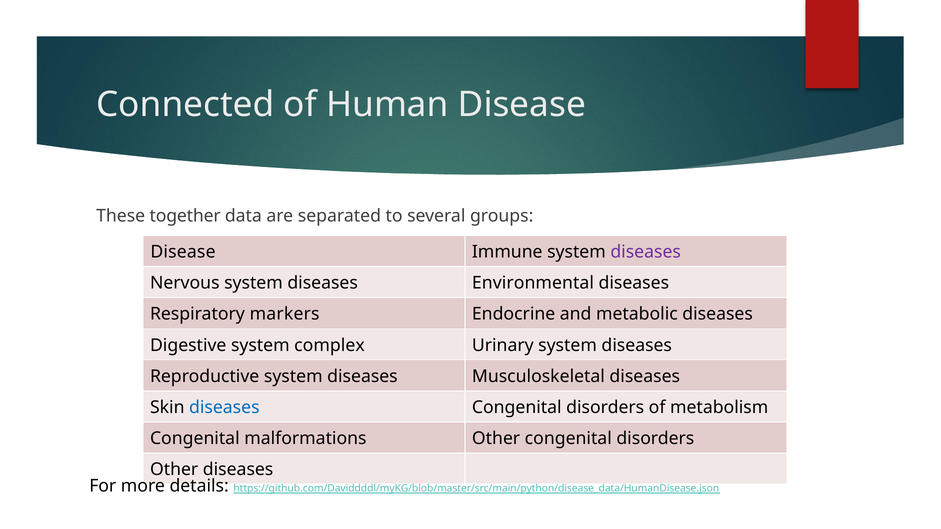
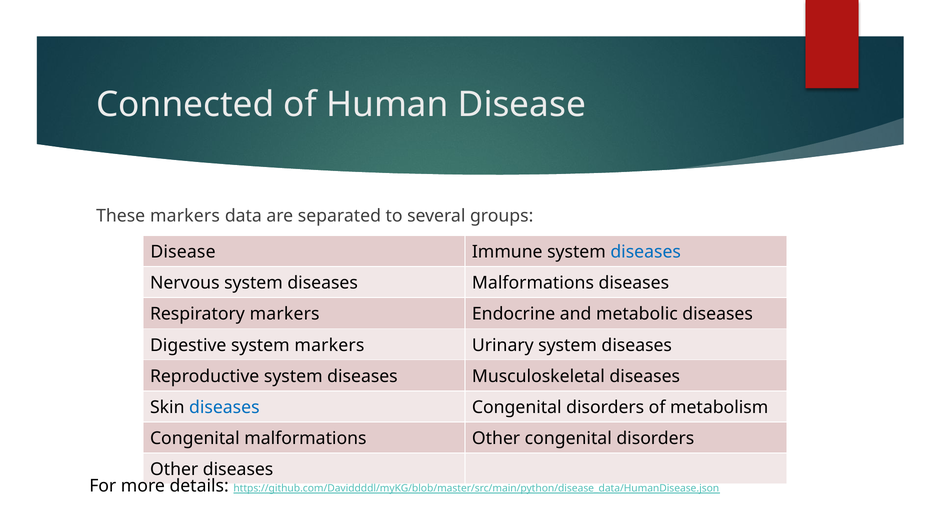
These together: together -> markers (185, 216)
diseases colour: purple -> blue (646, 252)
diseases Environmental: Environmental -> Malformations (533, 283)
system complex: complex -> markers (329, 345)
